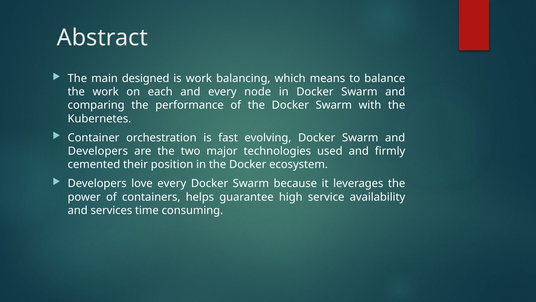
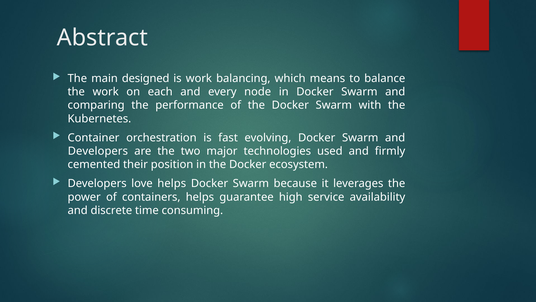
love every: every -> helps (172, 183)
services: services -> discrete (111, 210)
